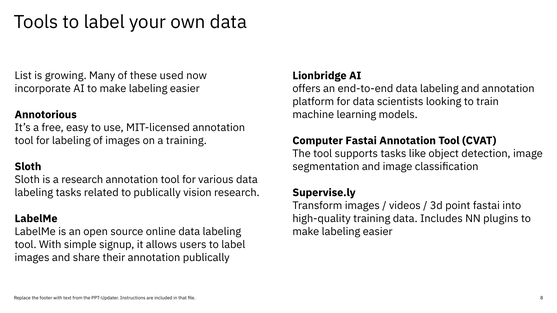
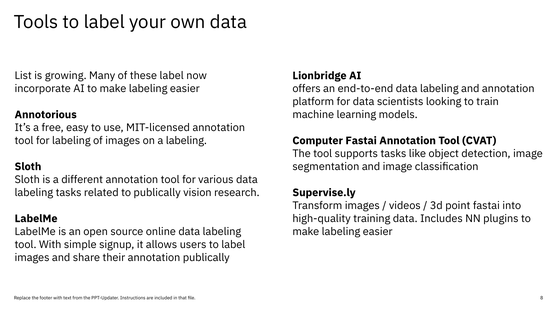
these used: used -> label (172, 76)
a training: training -> labeling (186, 141)
a research: research -> different (82, 180)
